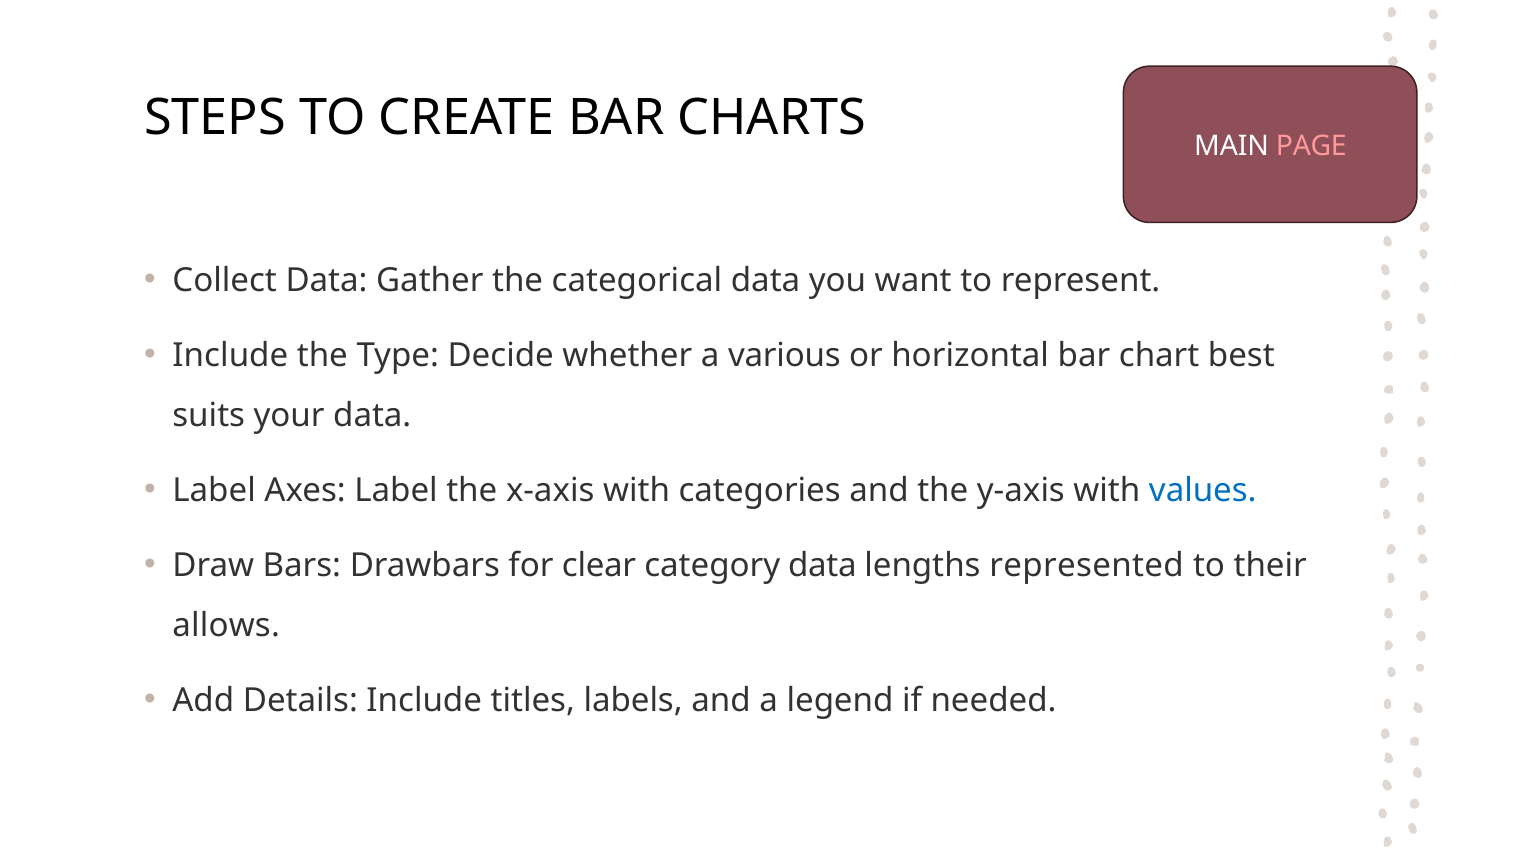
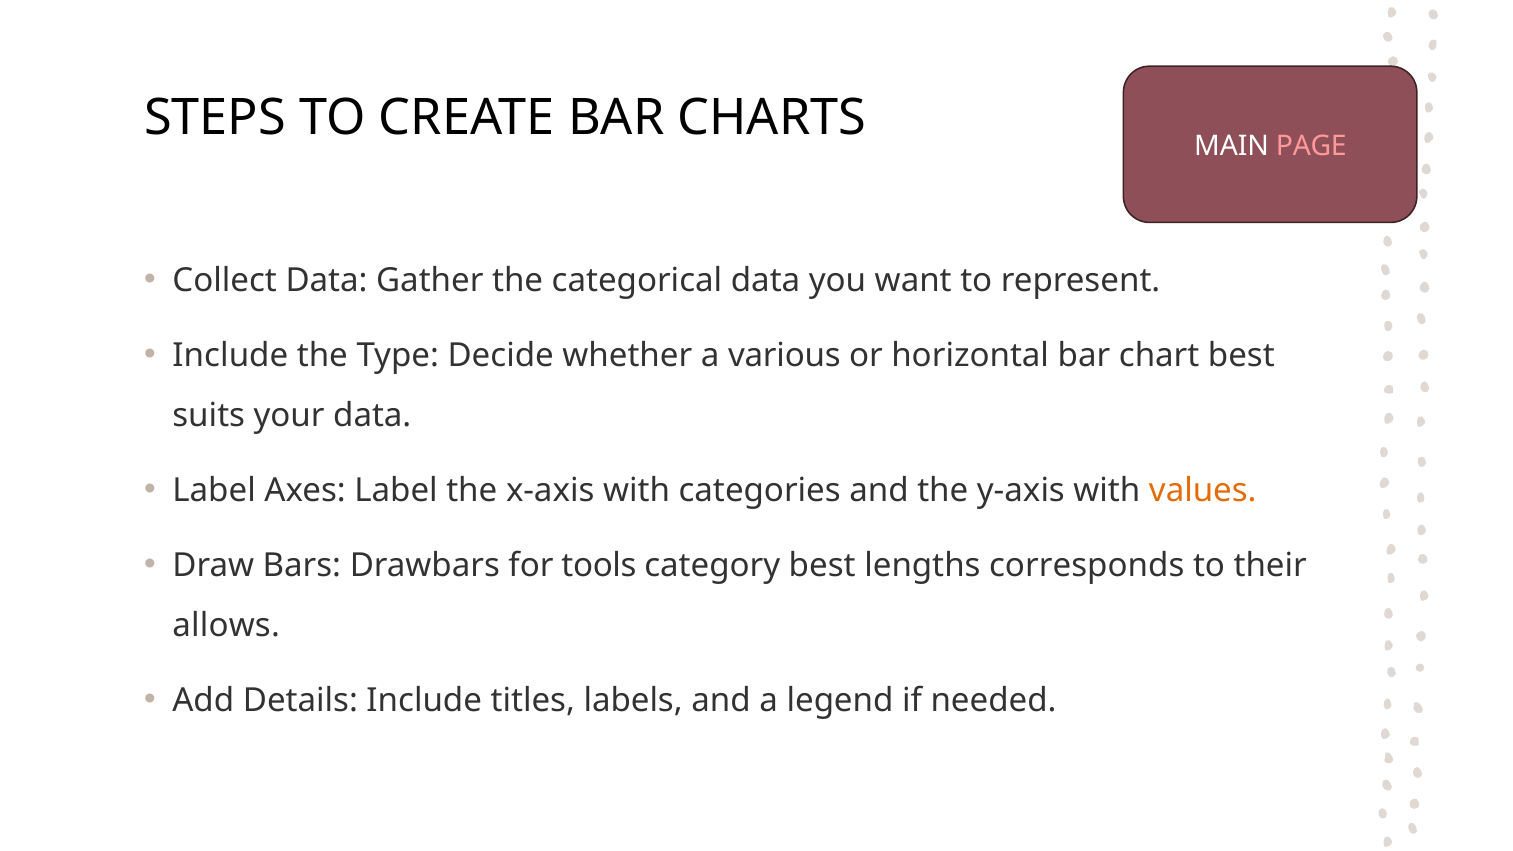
values colour: blue -> orange (1203, 491)
clear: clear -> tools (599, 566)
category data: data -> best (822, 566)
represented: represented -> corresponds (1087, 566)
